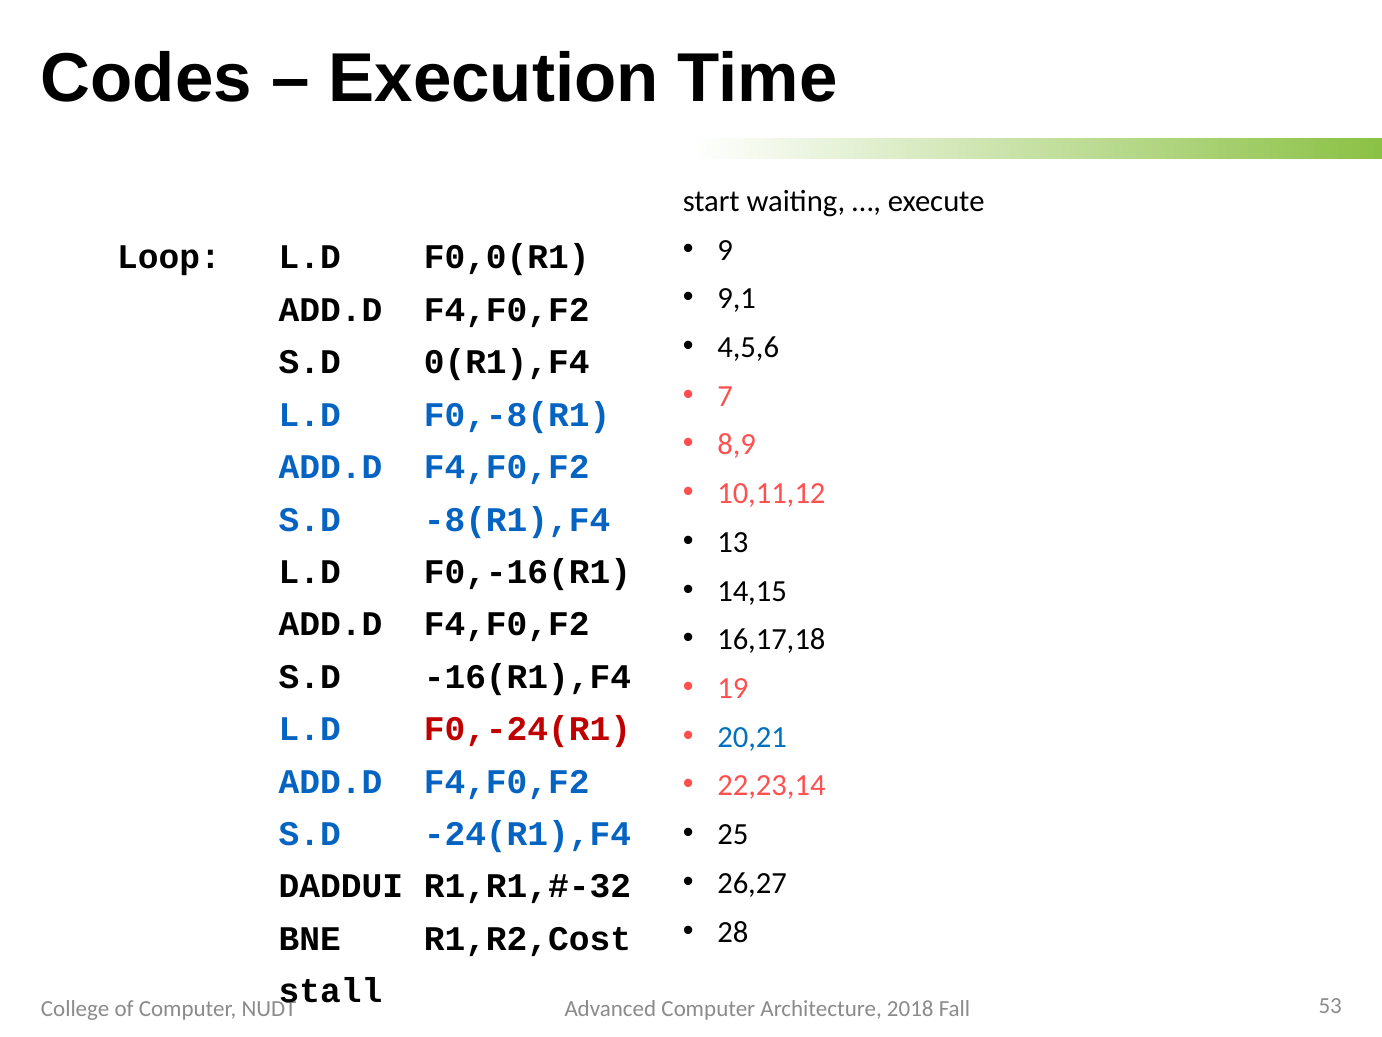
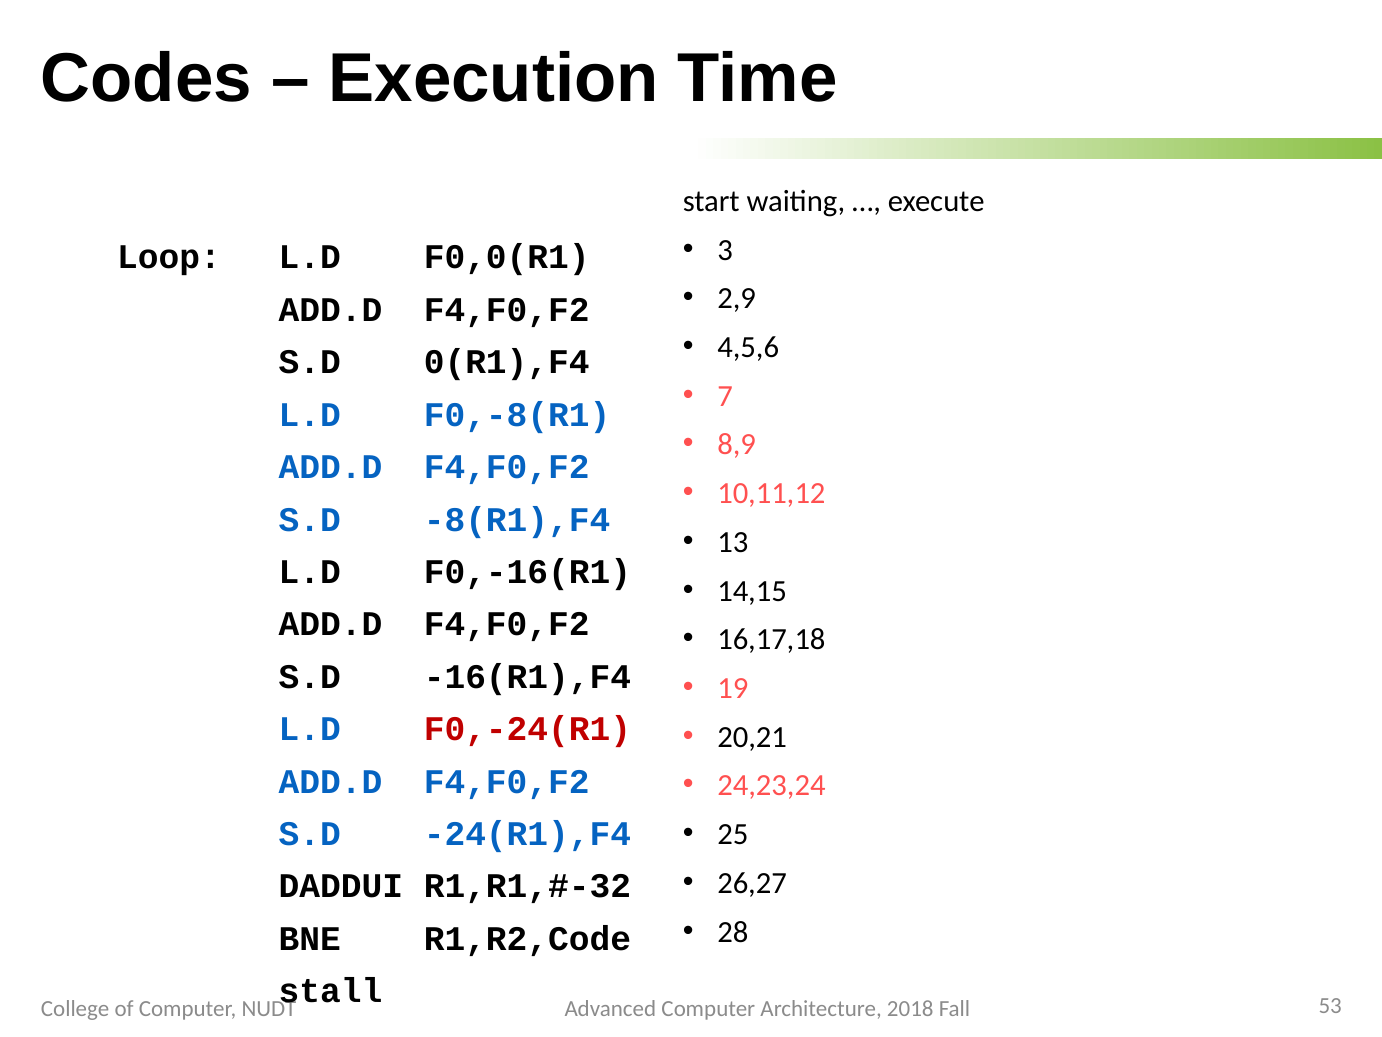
9: 9 -> 3 (725, 250)
9,1: 9,1 -> 2,9 (737, 298)
20,21 colour: blue -> black (752, 737)
22,23,14: 22,23,14 -> 24,23,24 (771, 785)
R1,R2,Cost: R1,R2,Cost -> R1,R2,Code (527, 939)
